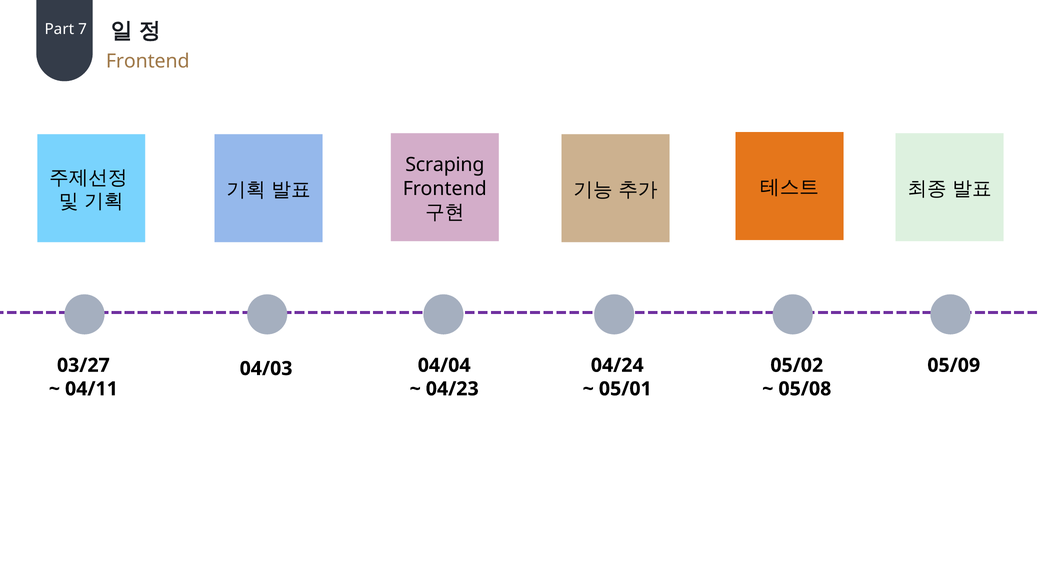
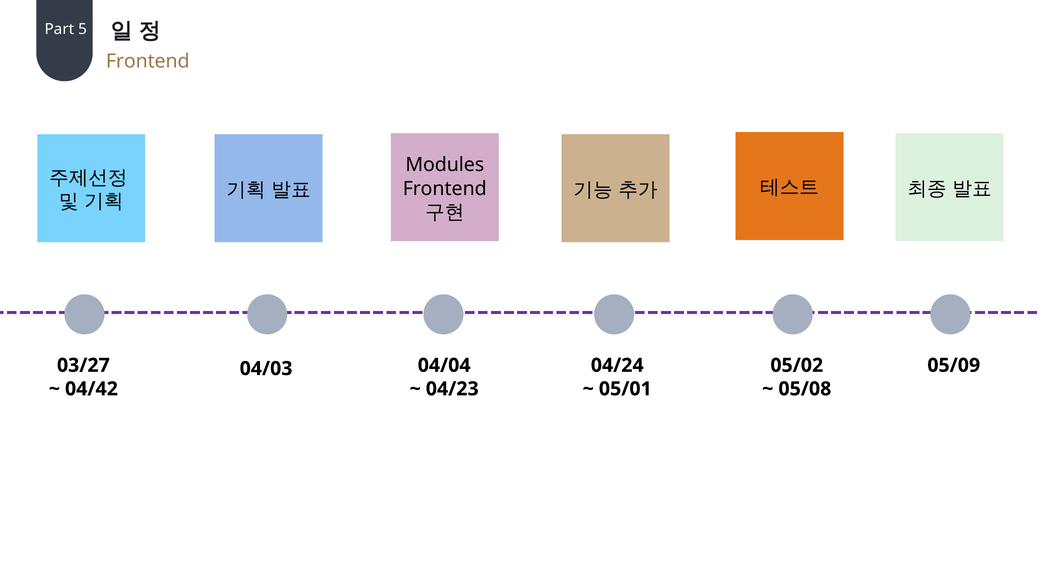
7: 7 -> 5 (83, 29)
Scraping: Scraping -> Modules (445, 165)
04/11: 04/11 -> 04/42 (91, 389)
